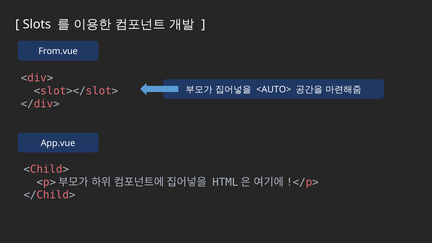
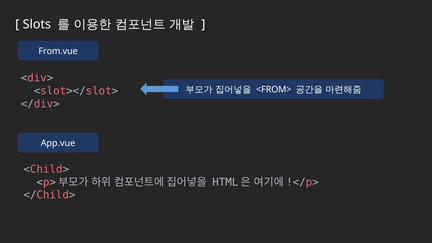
<AUTO>: <AUTO> -> <FROM> (274, 90)
